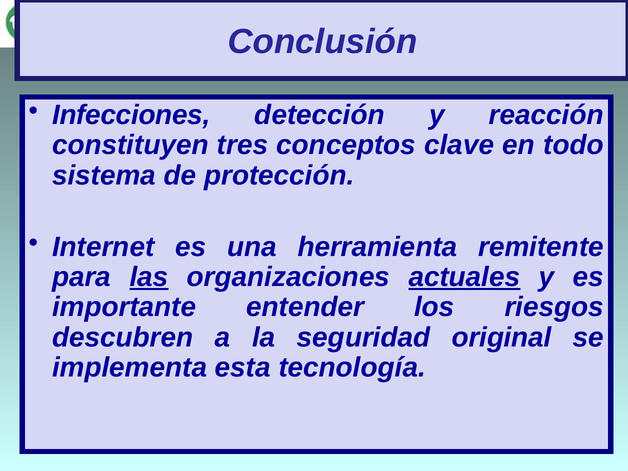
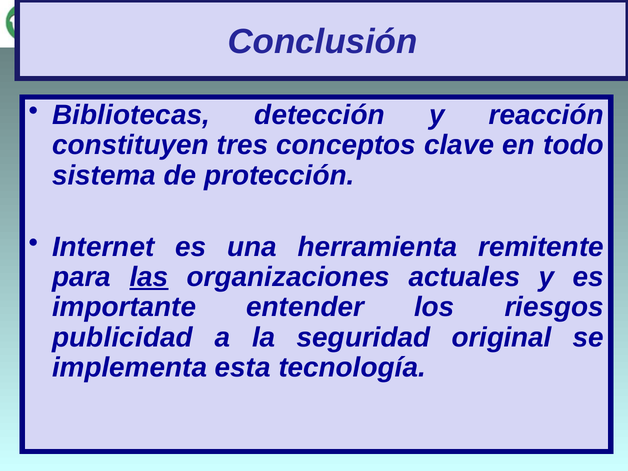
Infecciones: Infecciones -> Bibliotecas (131, 115)
actuales underline: present -> none (464, 277)
descubren: descubren -> publicidad (123, 337)
